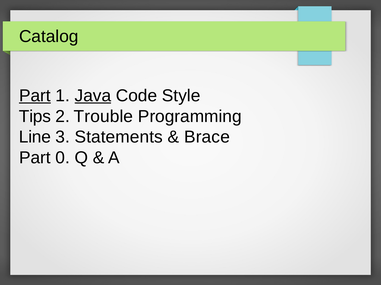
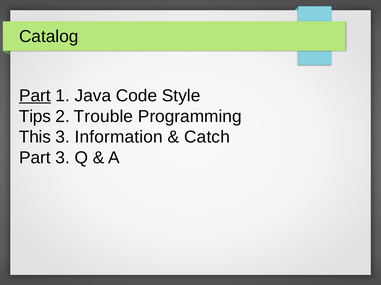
Java underline: present -> none (93, 96)
Line: Line -> This (35, 137)
Statements: Statements -> Information (119, 137)
Brace: Brace -> Catch (207, 137)
Part 0: 0 -> 3 (63, 158)
